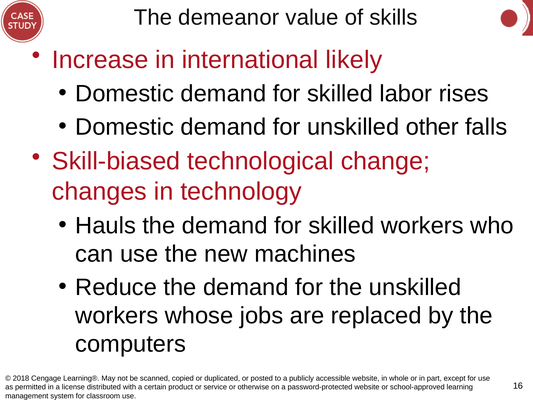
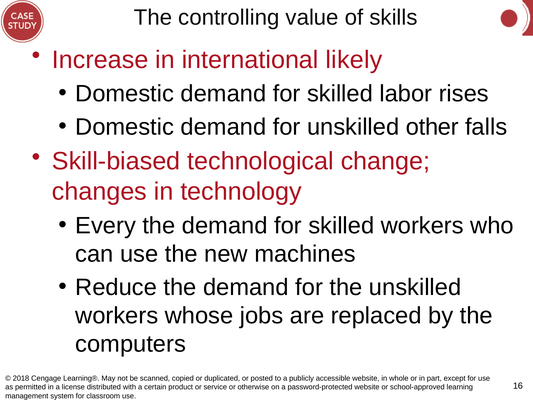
demeanor: demeanor -> controlling (229, 18)
Hauls: Hauls -> Every (106, 225)
